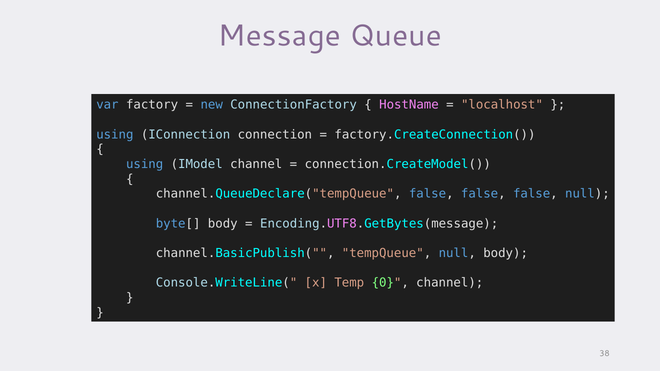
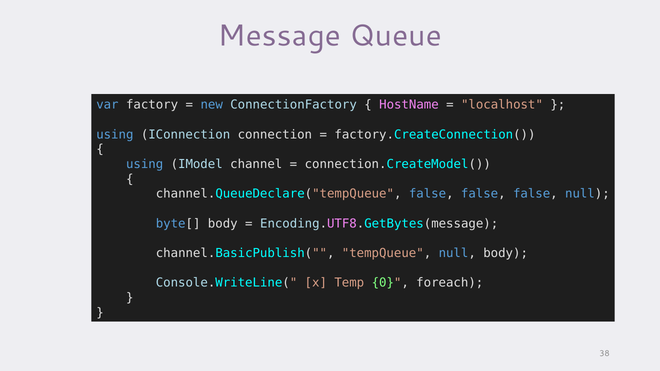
0 channel: channel -> foreach (450, 283)
